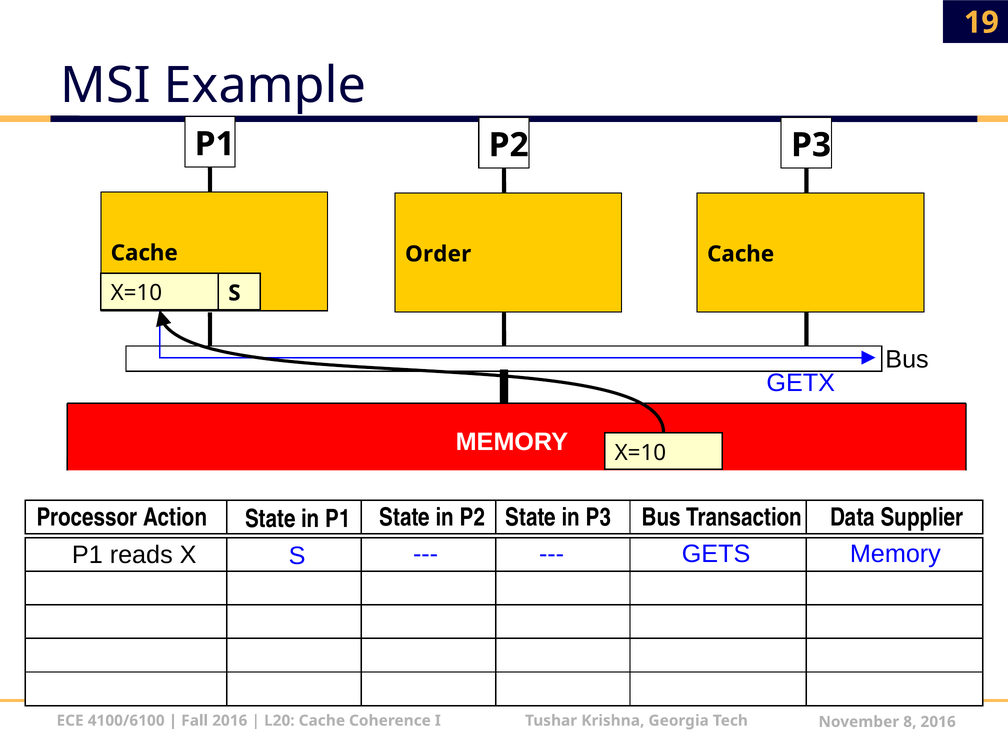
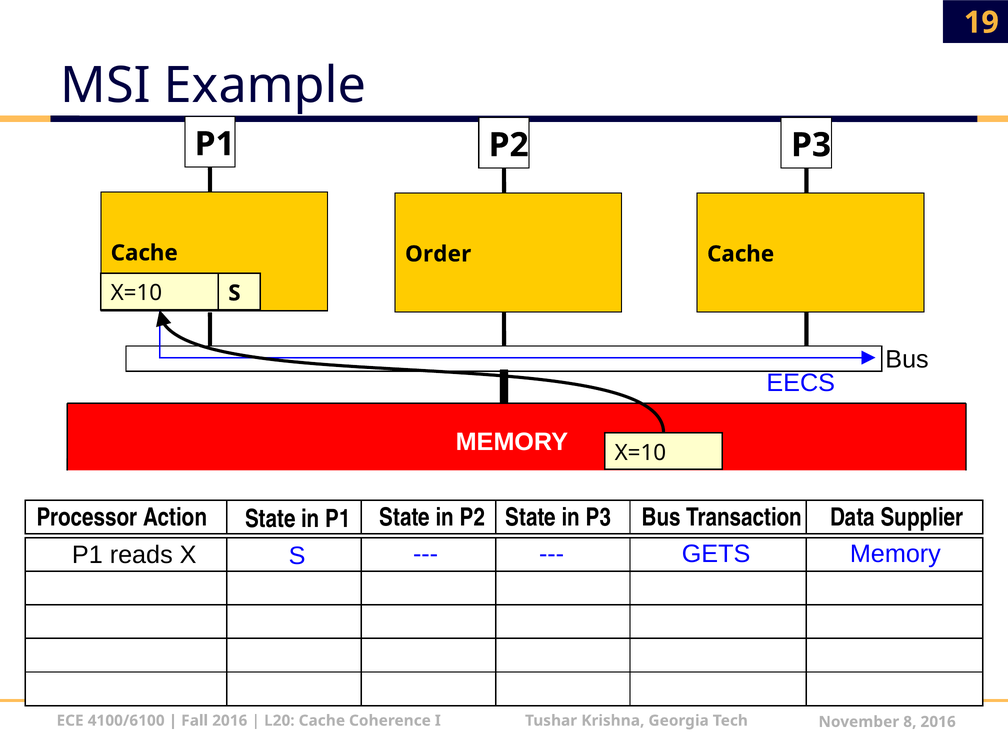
GETX: GETX -> EECS (801, 383)
